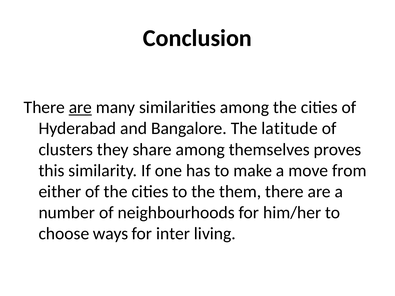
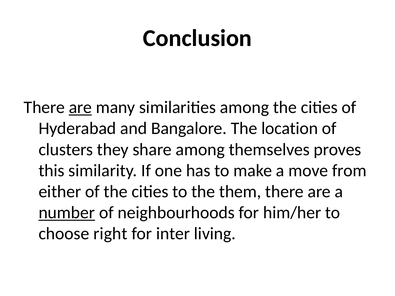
latitude: latitude -> location (290, 129)
number underline: none -> present (67, 213)
ways: ways -> right (110, 234)
